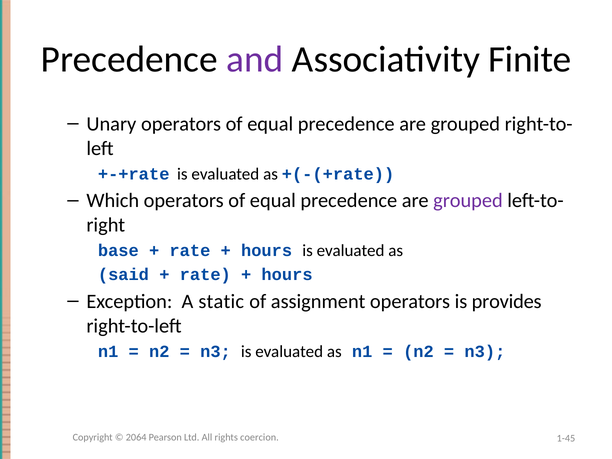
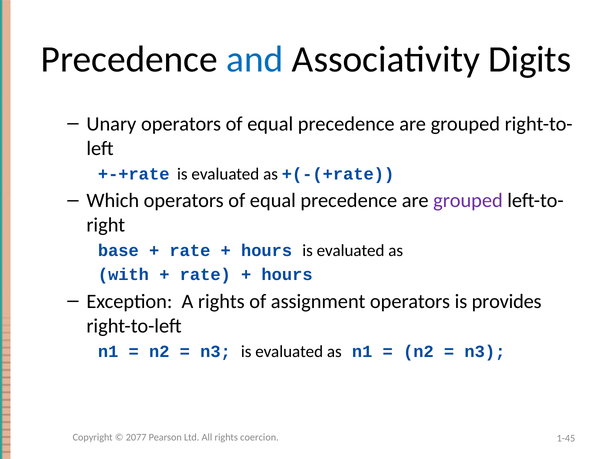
and colour: purple -> blue (255, 59)
Finite: Finite -> Digits (530, 59)
said: said -> with (123, 275)
A static: static -> rights (221, 301)
2064: 2064 -> 2077 (136, 437)
